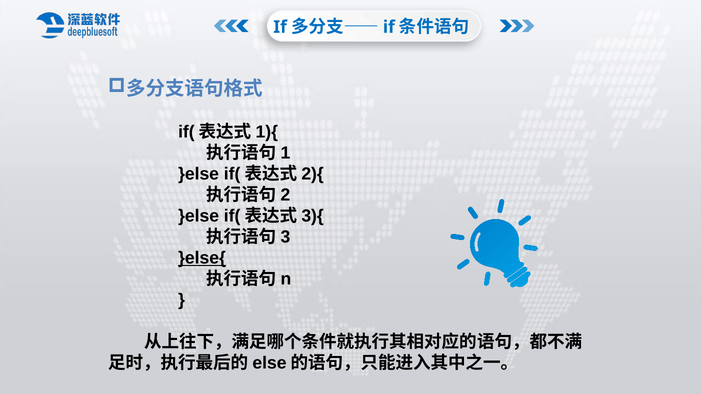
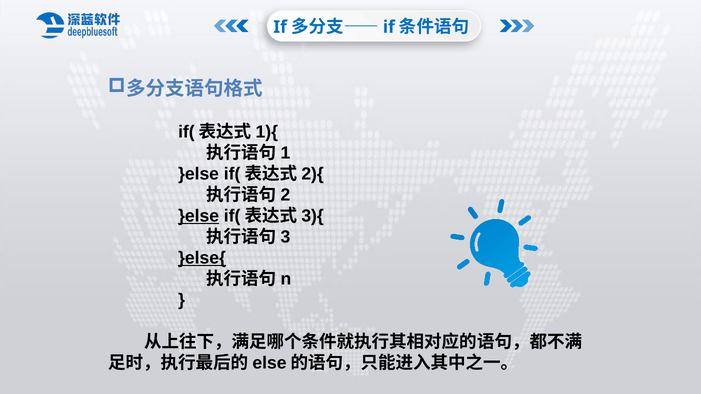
}else underline: none -> present (199, 216)
